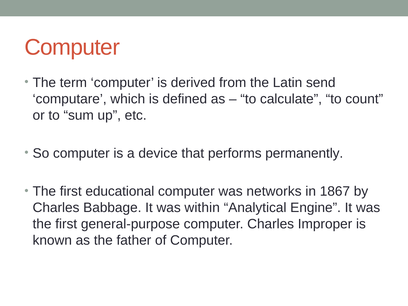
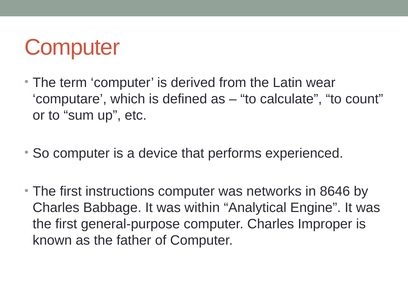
send: send -> wear (321, 83)
permanently: permanently -> experienced (304, 153)
educational: educational -> instructions (120, 191)
1867: 1867 -> 8646 (335, 191)
